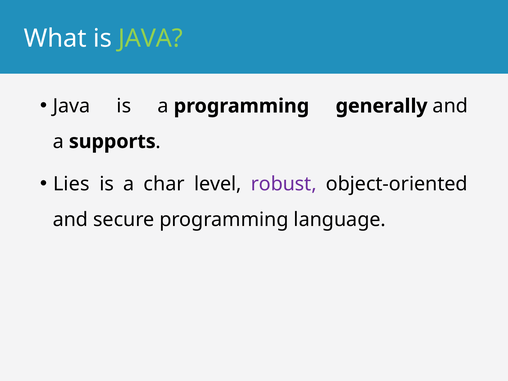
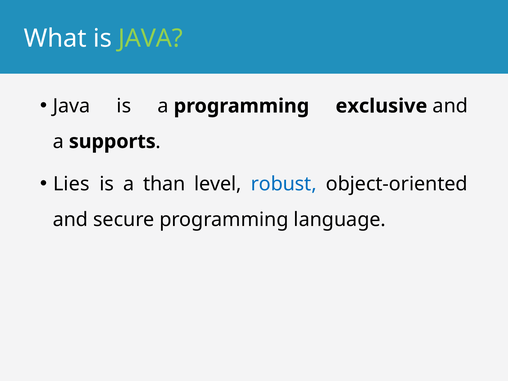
generally: generally -> exclusive (381, 106)
char: char -> than (164, 184)
robust colour: purple -> blue (284, 184)
